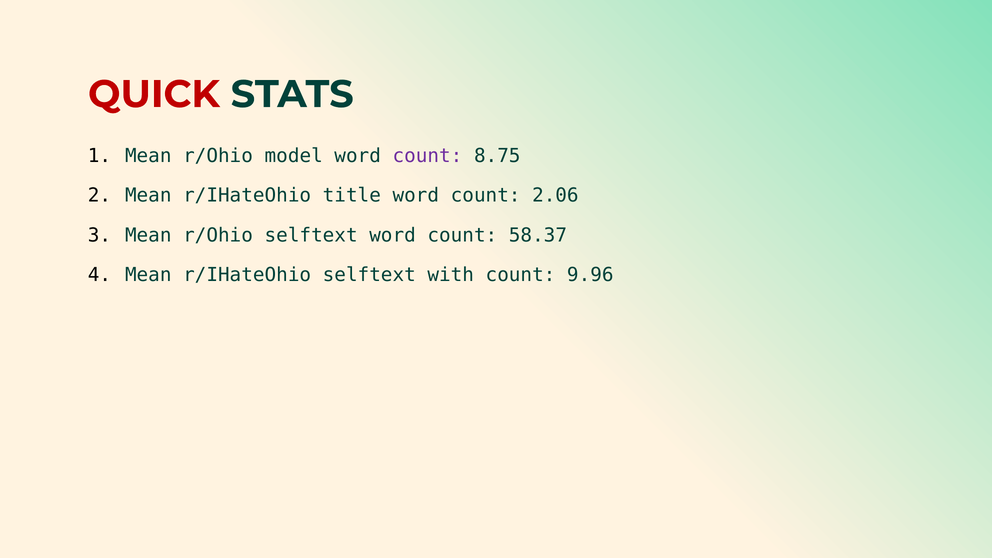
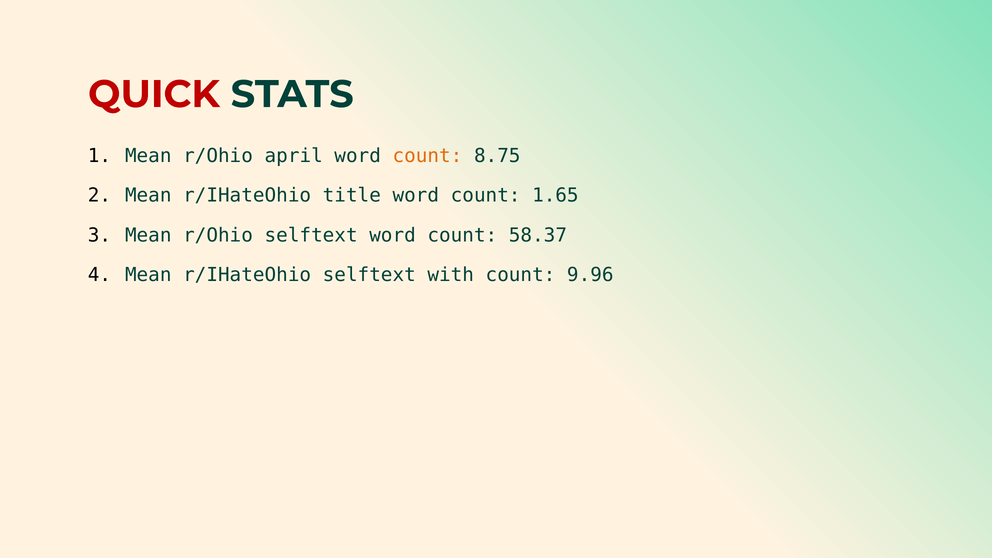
model: model -> april (294, 156)
count colour: purple -> orange (427, 156)
2.06: 2.06 -> 1.65 (555, 196)
